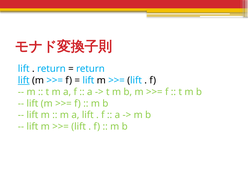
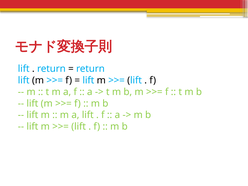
lift underline: present -> none (24, 80)
